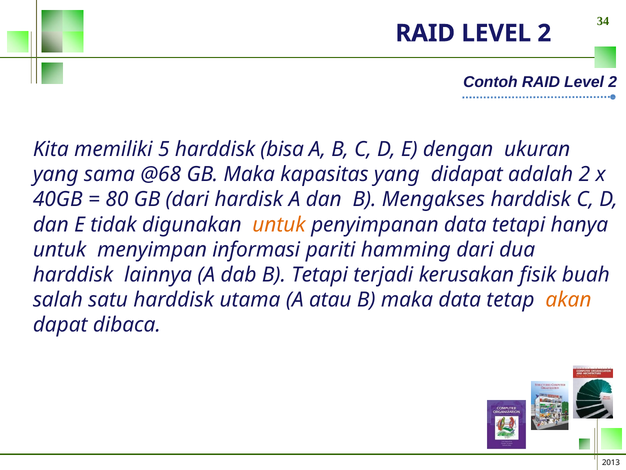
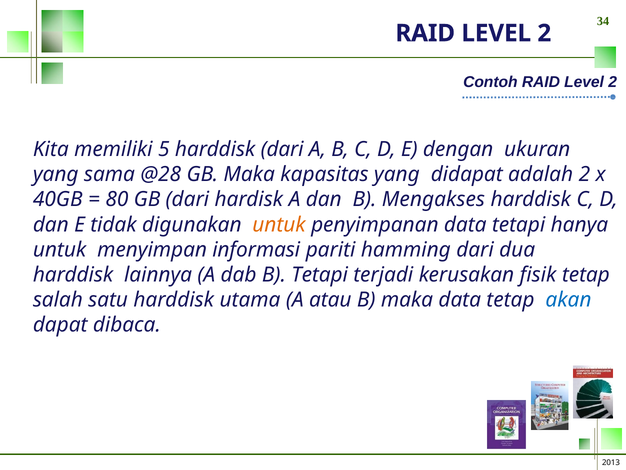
harddisk bisa: bisa -> dari (282, 149)
@68: @68 -> @28 (161, 174)
fisik buah: buah -> tetap (586, 274)
akan colour: orange -> blue (568, 300)
